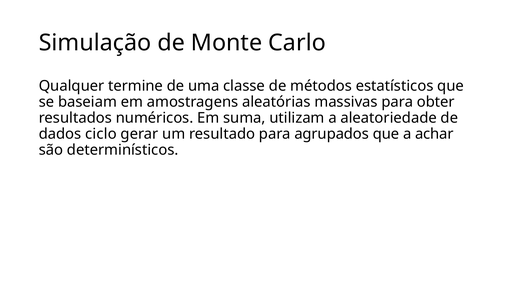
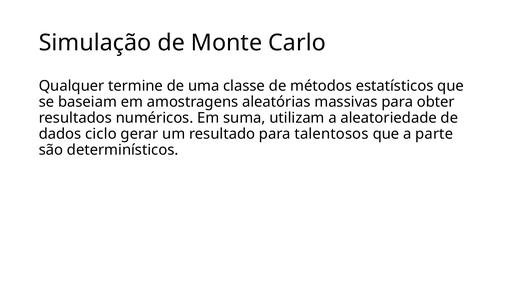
agrupados: agrupados -> talentosos (332, 134)
achar: achar -> parte (434, 134)
